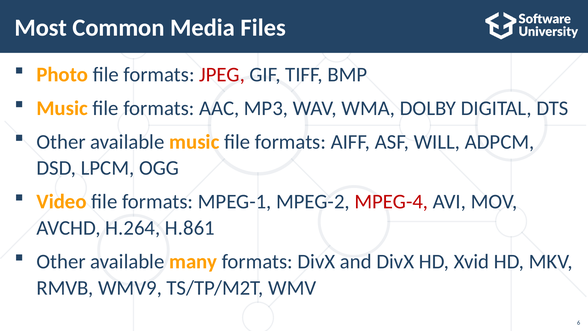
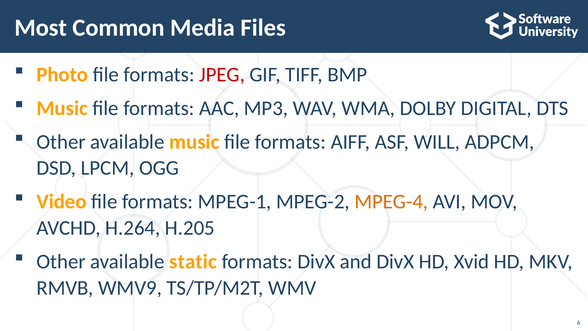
MPEG-4 colour: red -> orange (391, 202)
H.861: H.861 -> H.205 (190, 228)
many: many -> static (193, 261)
